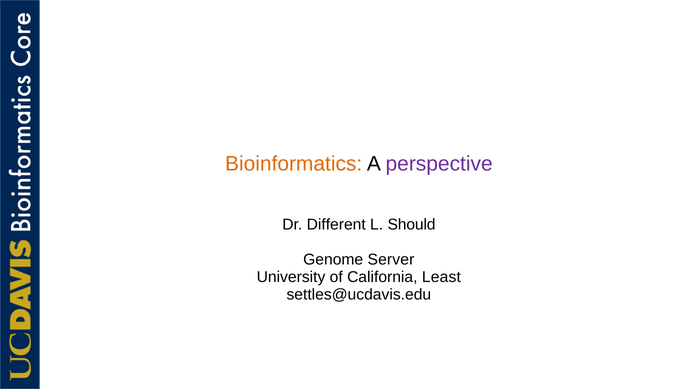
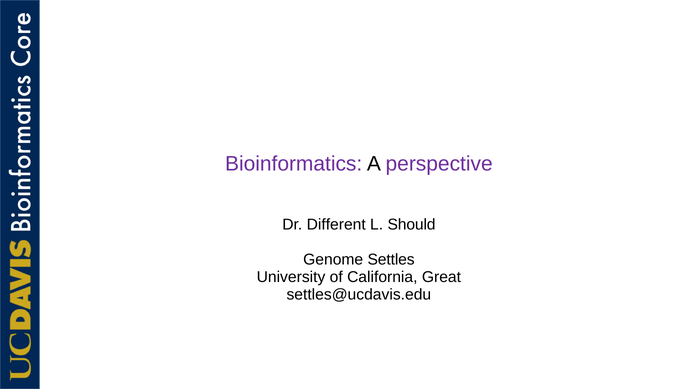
Bioinformatics colour: orange -> purple (294, 164)
Server: Server -> Settles (391, 260)
Least: Least -> Great (441, 277)
